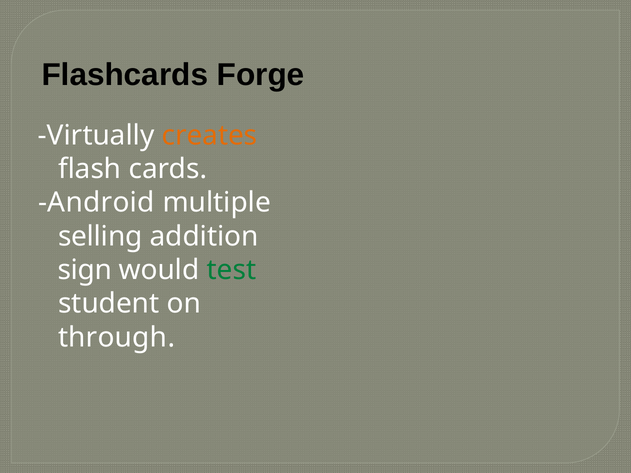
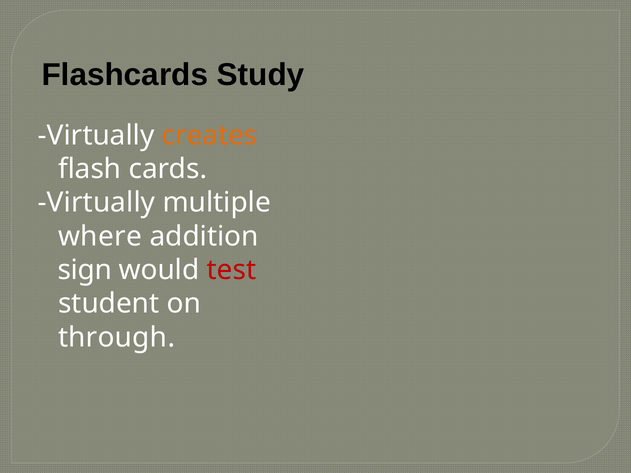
Forge: Forge -> Study (261, 75)
Android: Android -> Virtually (96, 203)
selling: selling -> where (100, 237)
test colour: green -> red (231, 270)
